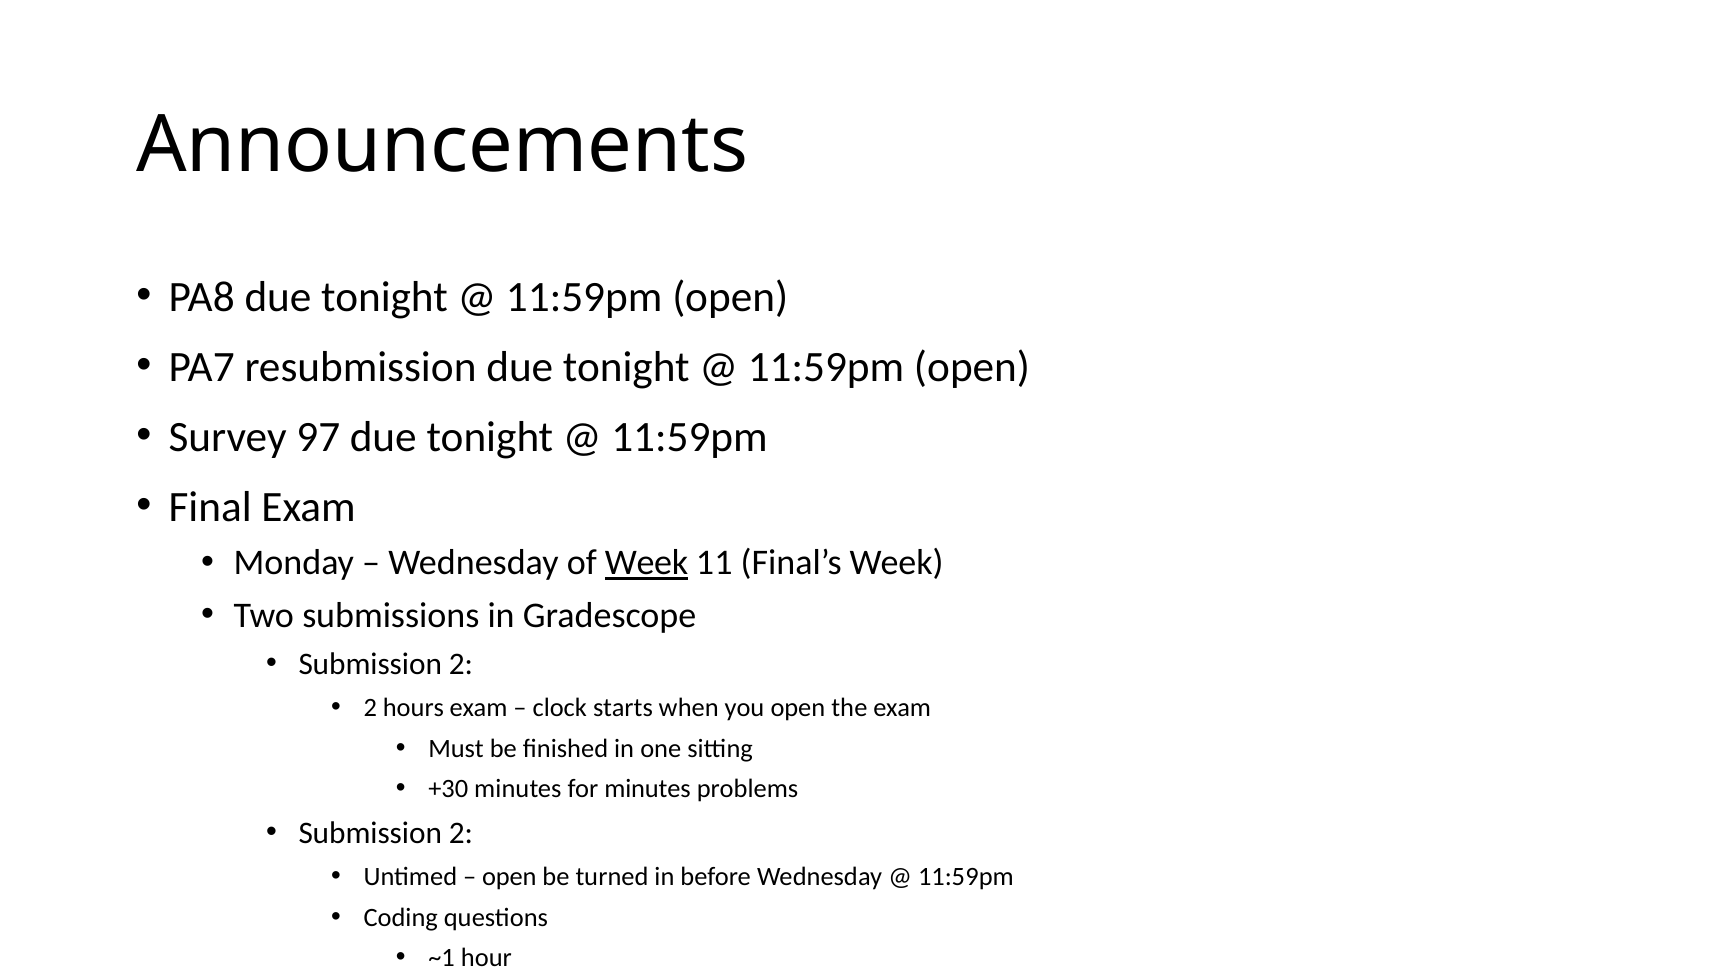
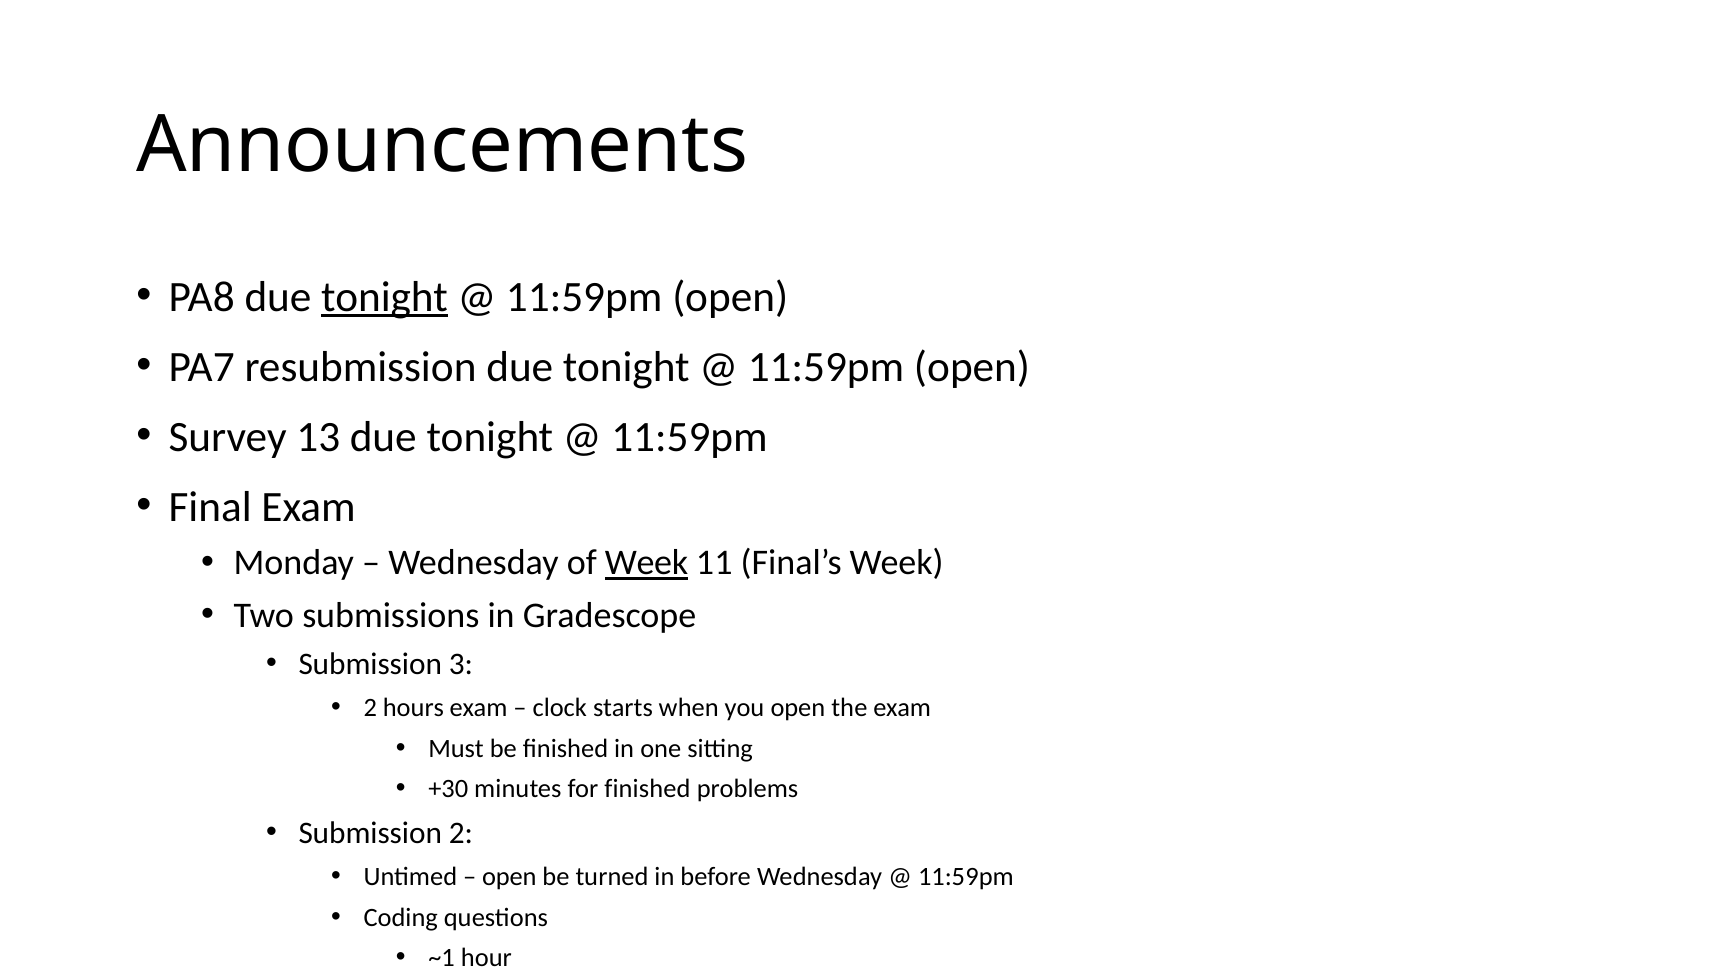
tonight underline: none -> present (385, 297)
97: 97 -> 13 (318, 437)
2: 2 -> 3 (461, 664)
for minutes: minutes -> finished (647, 789)
